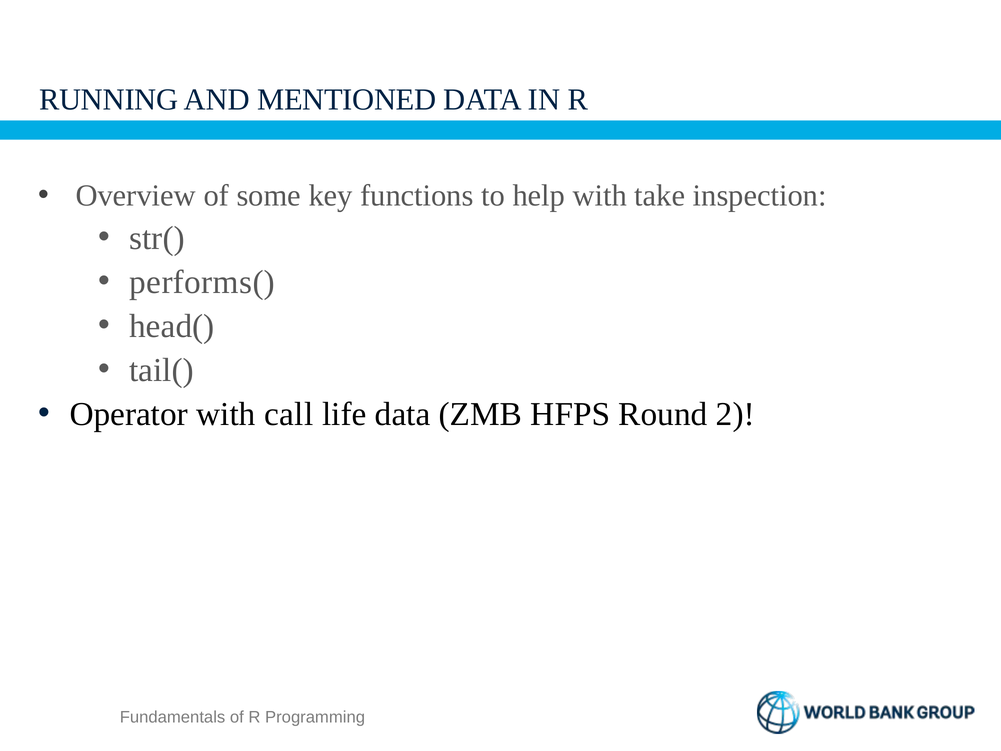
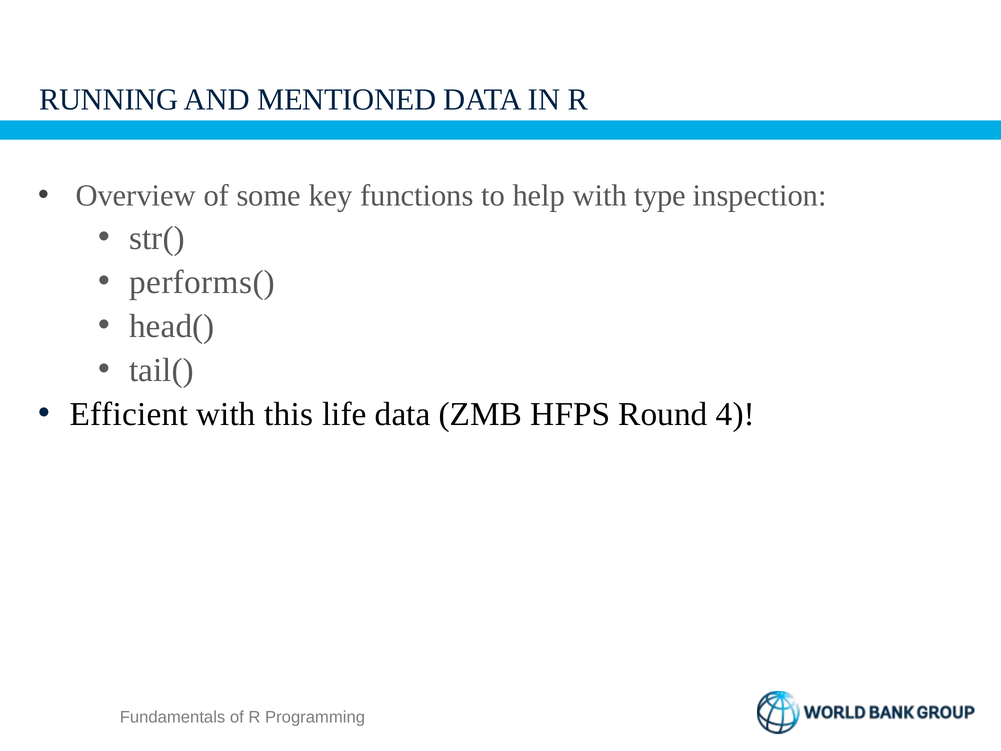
take: take -> type (660, 195)
Operator: Operator -> Efficient (129, 414)
call: call -> this (289, 414)
2: 2 -> 4 (735, 414)
